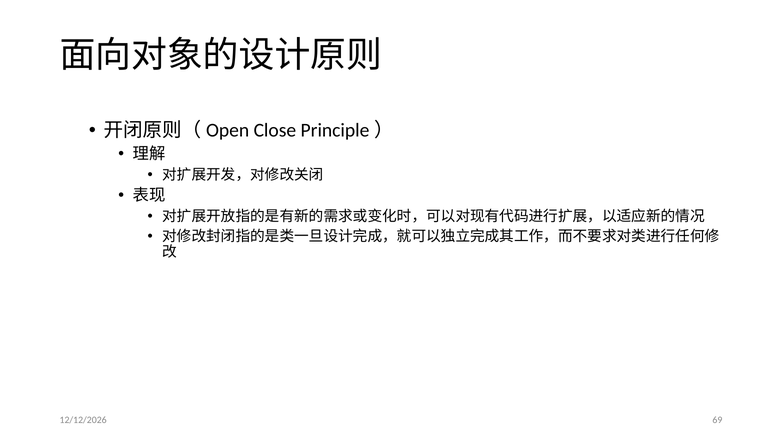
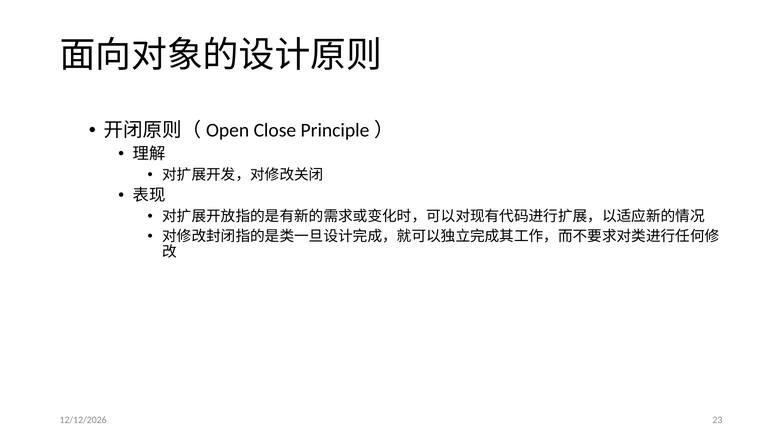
69: 69 -> 23 (717, 420)
